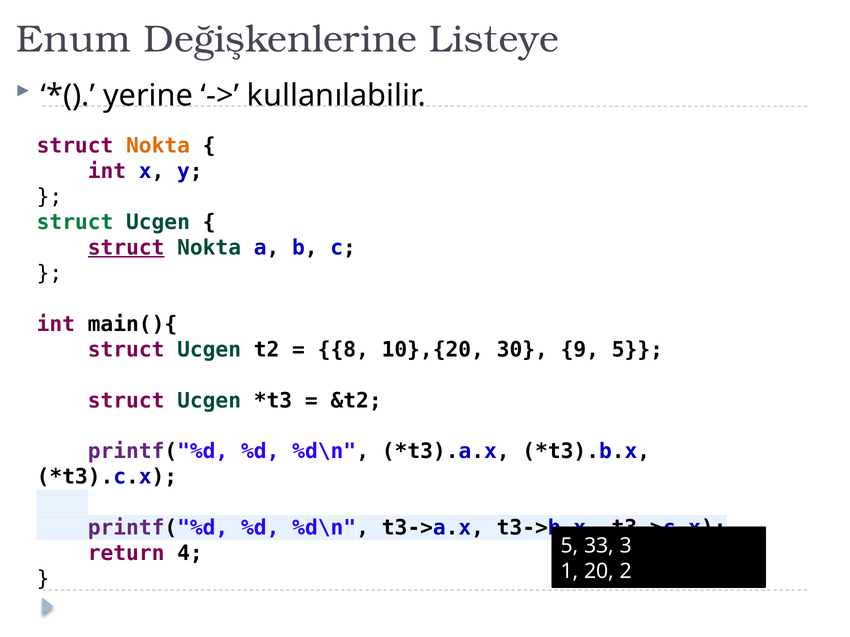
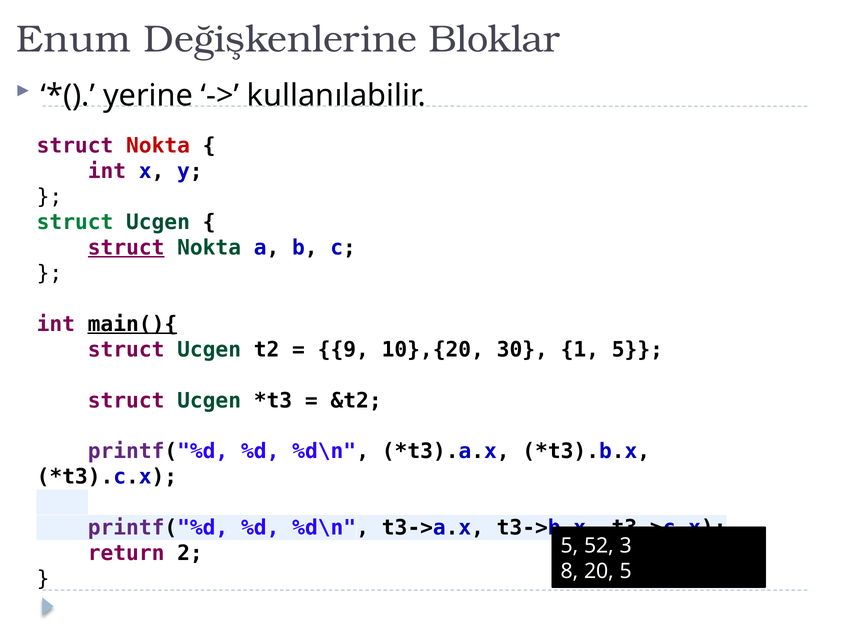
Listeye: Listeye -> Bloklar (494, 40)
Nokta colour: orange -> red (158, 146)
main(){ underline: none -> present (132, 324)
8: 8 -> 9 (343, 350)
9: 9 -> 1 (580, 350)
33: 33 -> 52 (599, 546)
4: 4 -> 2 (190, 554)
1: 1 -> 8 (570, 572)
20 2: 2 -> 5 (626, 572)
